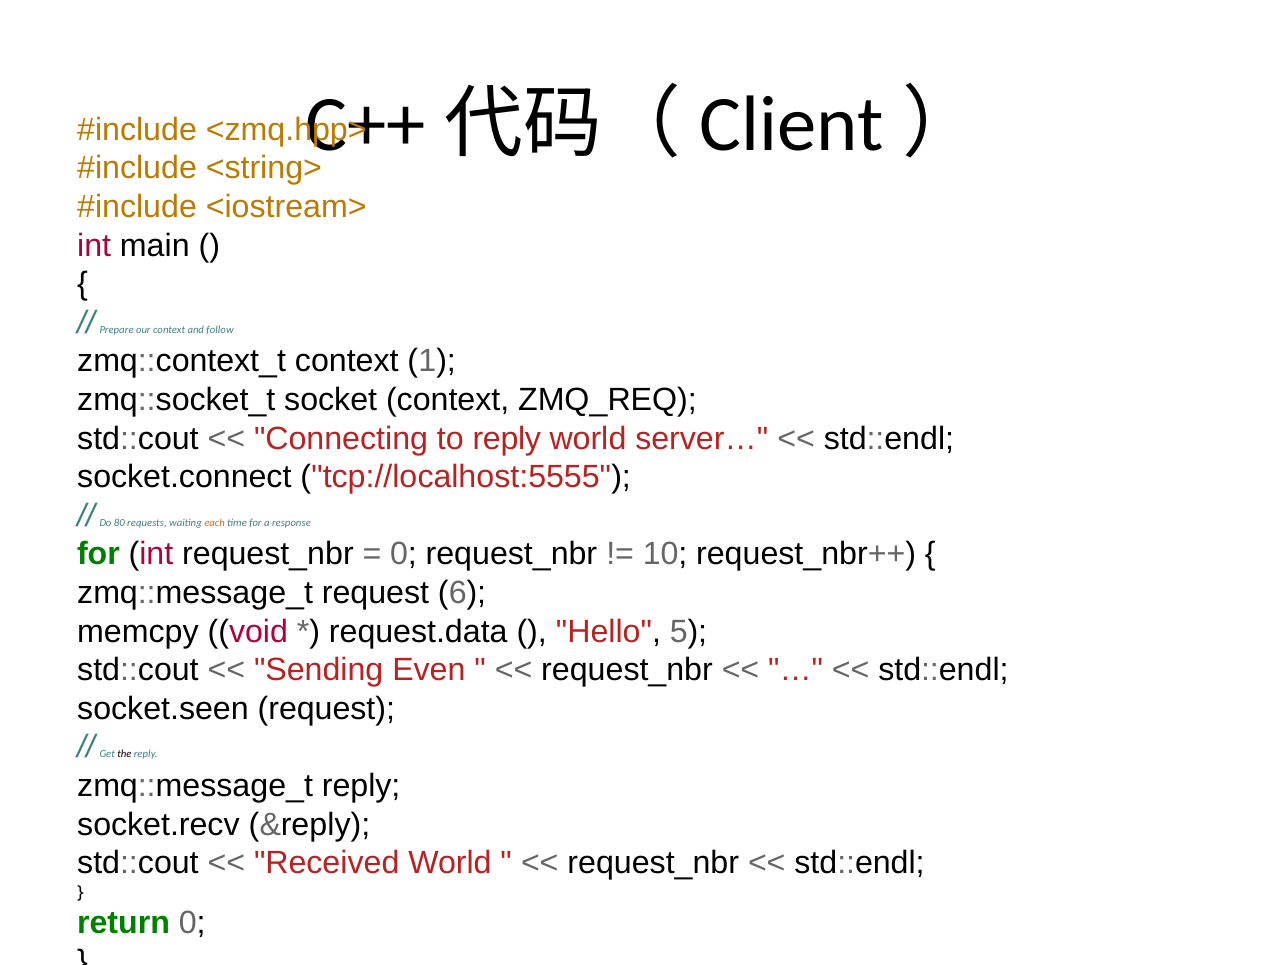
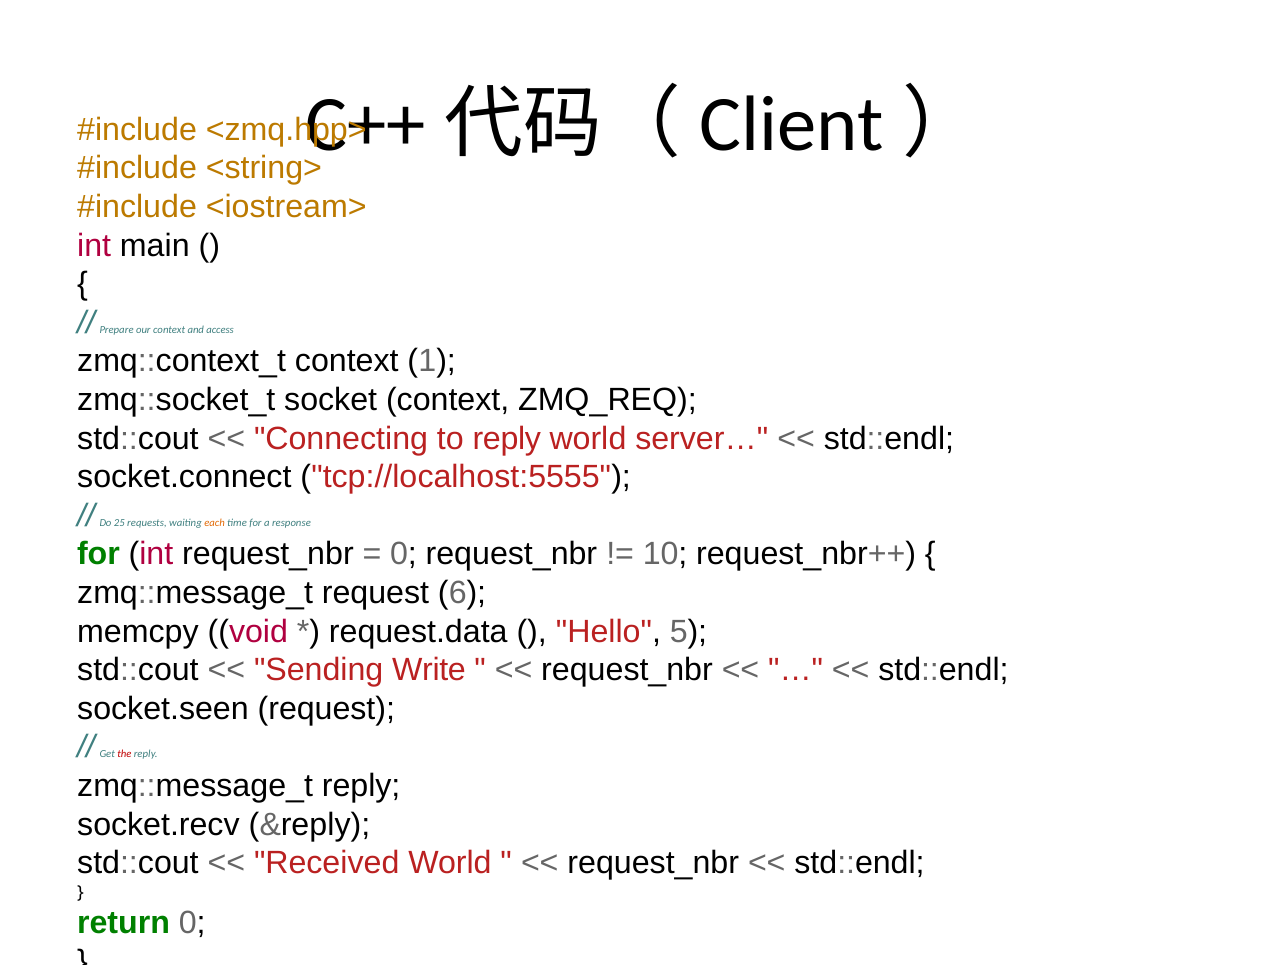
follow: follow -> access (220, 330)
80: 80 -> 25 (119, 523)
Even: Even -> Write (429, 670)
the colour: black -> red (124, 755)
